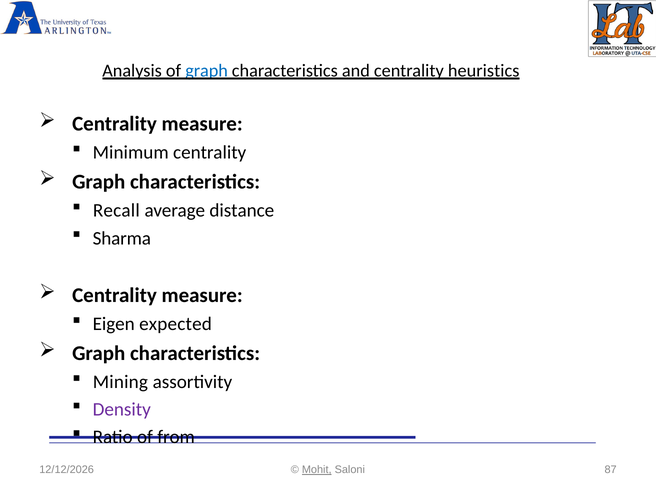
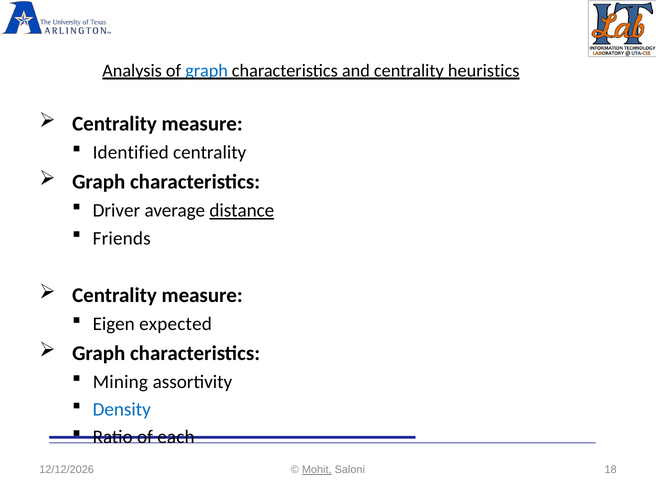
Minimum: Minimum -> Identified (131, 153)
Recall: Recall -> Driver (116, 211)
distance underline: none -> present (242, 211)
Sharma: Sharma -> Friends (122, 238)
Density colour: purple -> blue (122, 409)
from: from -> each (176, 437)
87: 87 -> 18 (611, 470)
